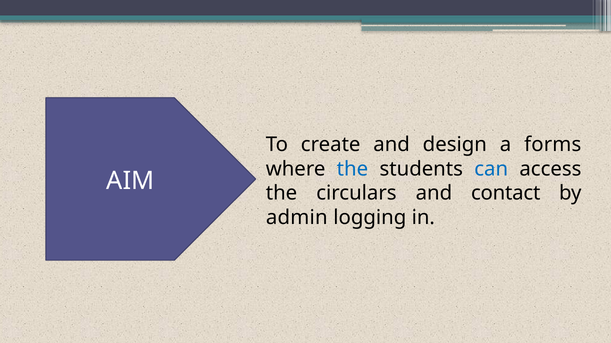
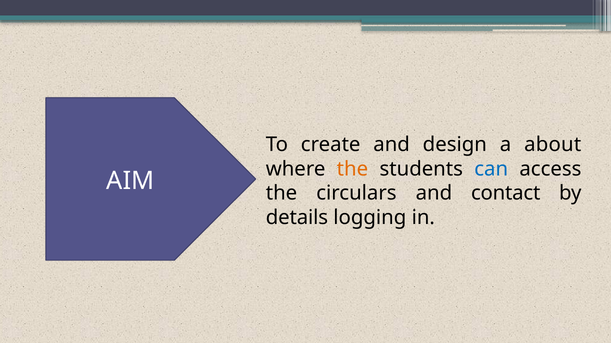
forms: forms -> about (553, 145)
the colour: blue -> orange (352, 169)
admin: admin -> details (297, 218)
